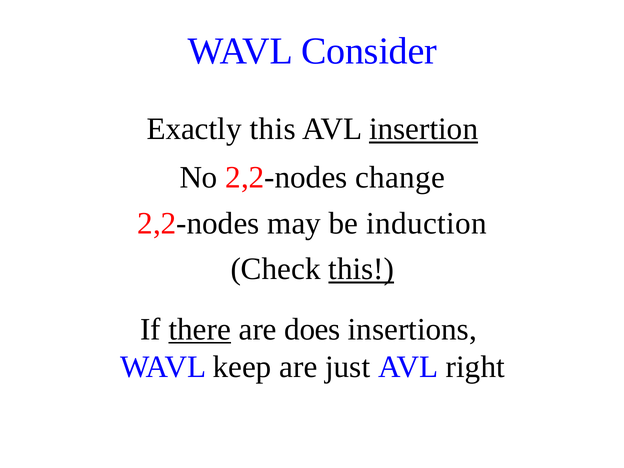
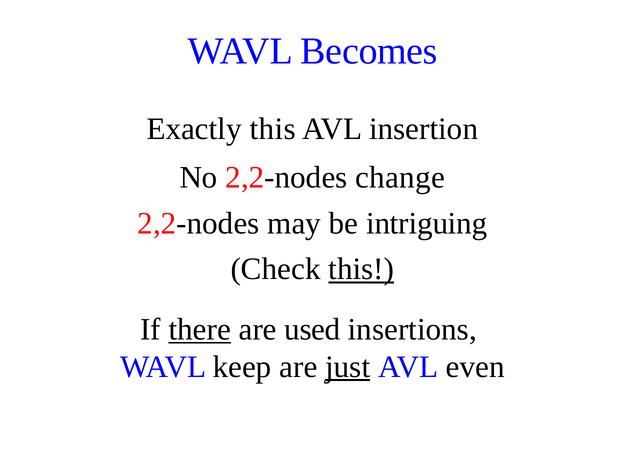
Consider: Consider -> Becomes (369, 51)
insertion underline: present -> none (424, 129)
induction: induction -> intriguing (427, 224)
does: does -> used (312, 329)
just underline: none -> present (348, 367)
right: right -> even (475, 367)
